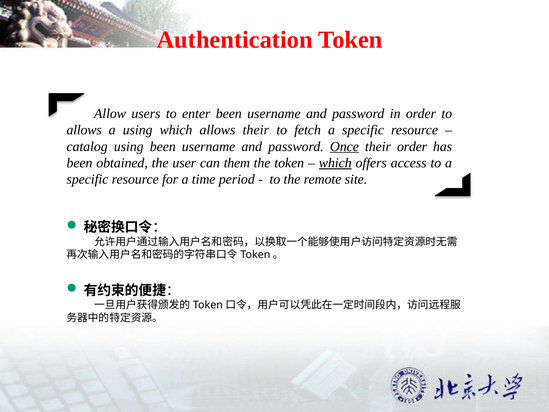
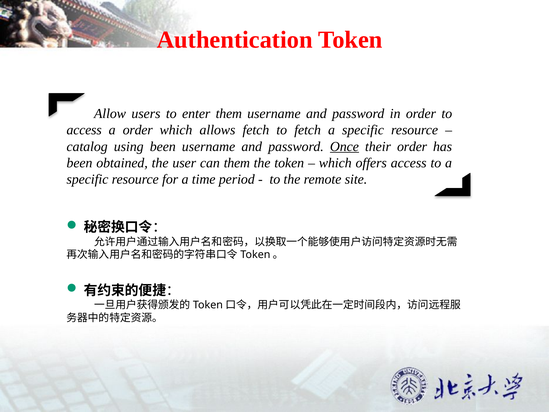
enter been: been -> them (229, 113)
allows: allows -> access (84, 130)
a using: using -> order (138, 130)
allows their: their -> fetch (256, 130)
which underline: present -> none (335, 163)
